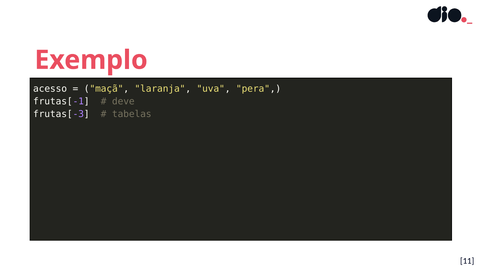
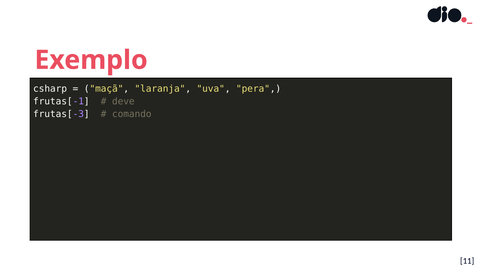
acesso: acesso -> csharp (50, 89)
tabelas: tabelas -> comando (132, 114)
